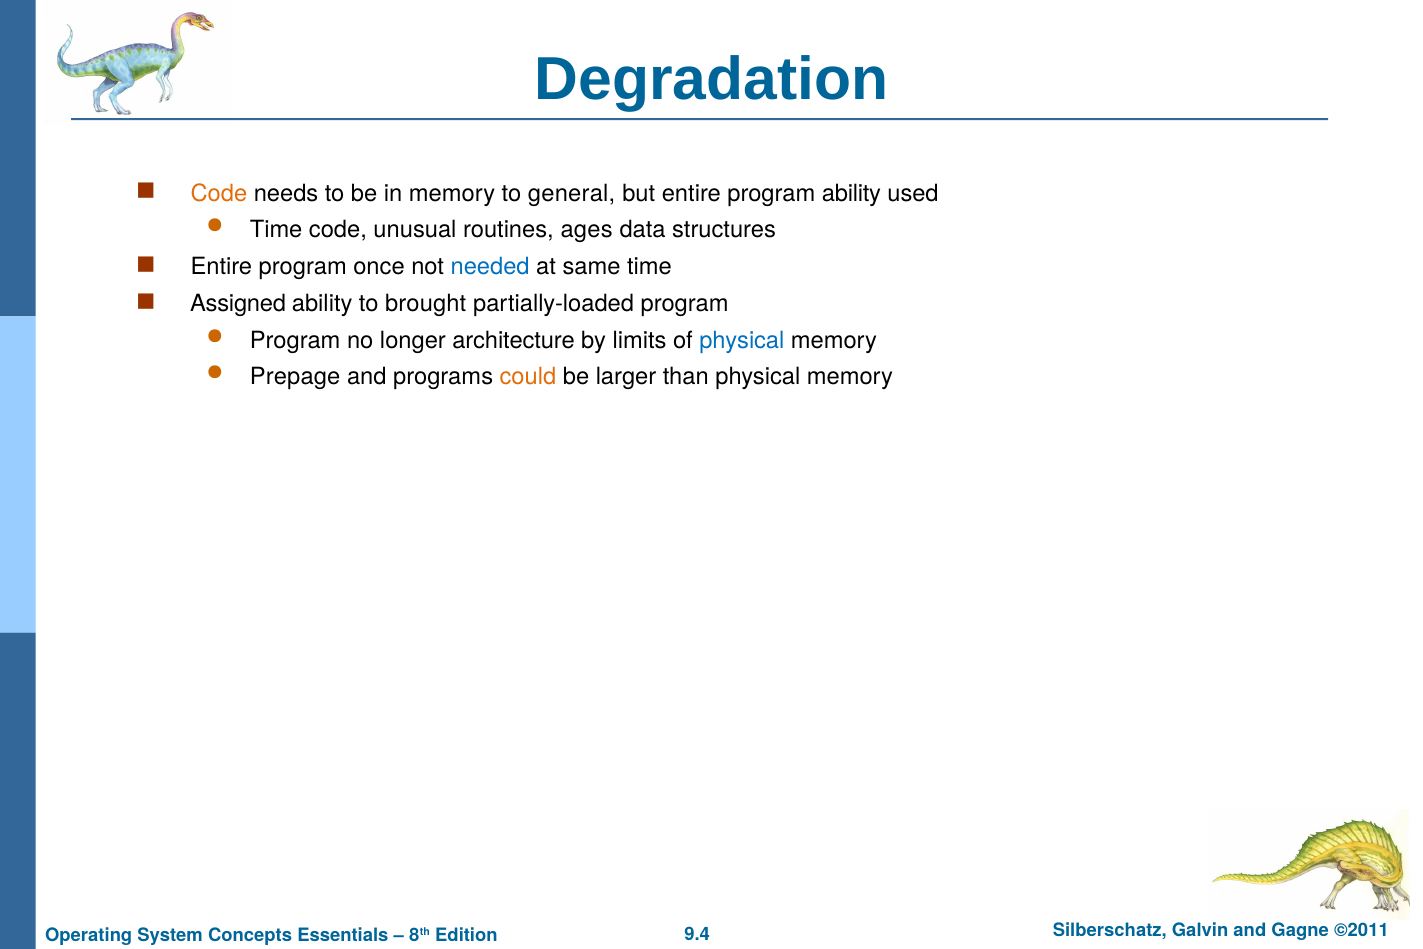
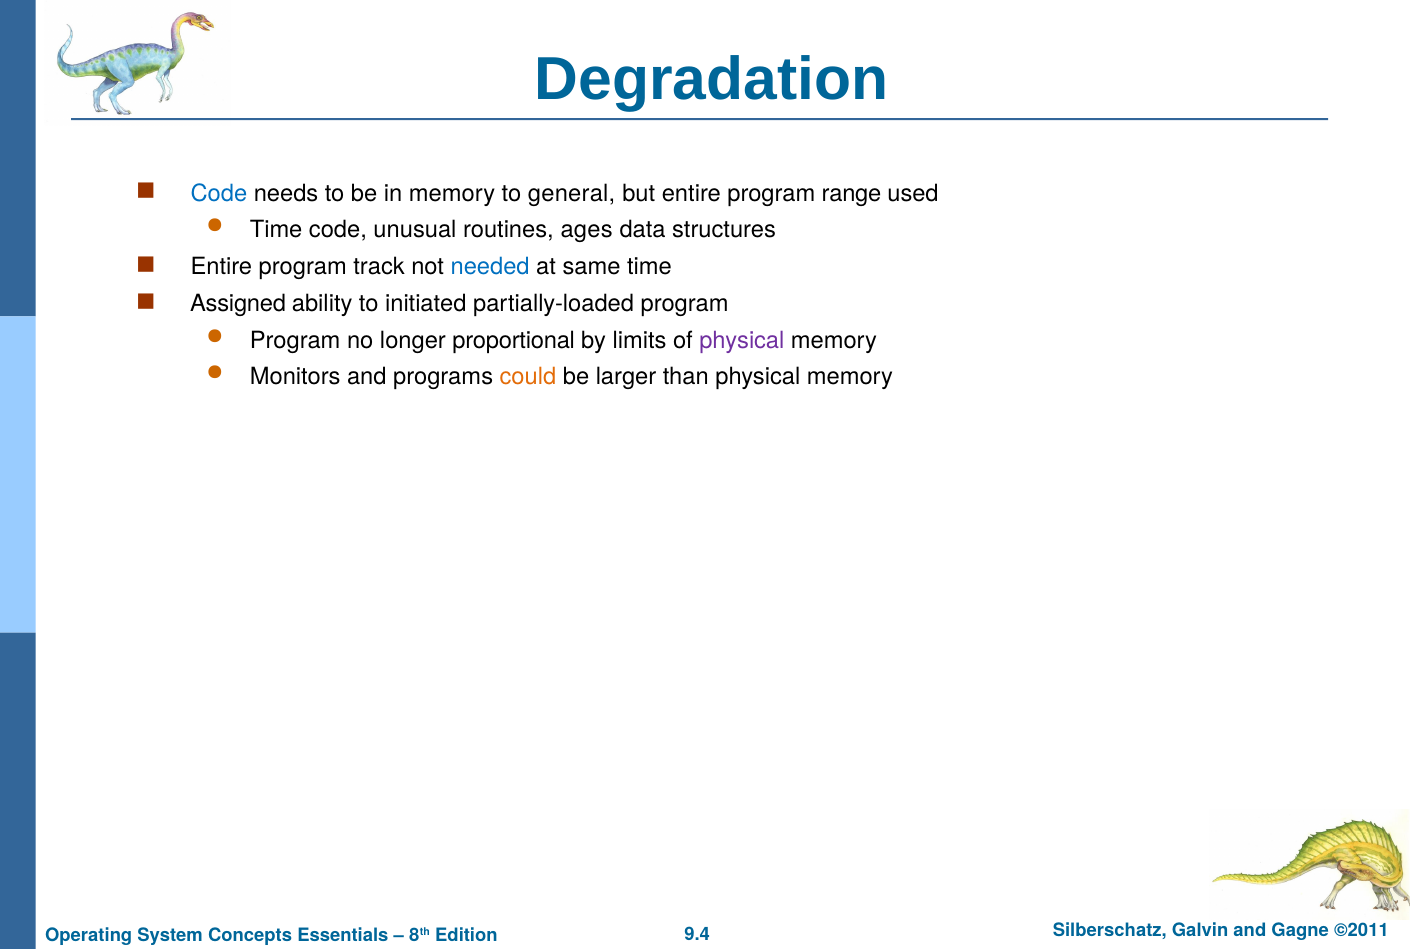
Code colour: orange -> blue (219, 193)
program ability: ability -> range (851, 193)
once: once -> track (379, 267)
brought: brought -> initiated (426, 304)
architecture: architecture -> proportional (514, 340)
physical colour: blue -> purple (742, 340)
Prepage: Prepage -> Monitors (295, 377)
